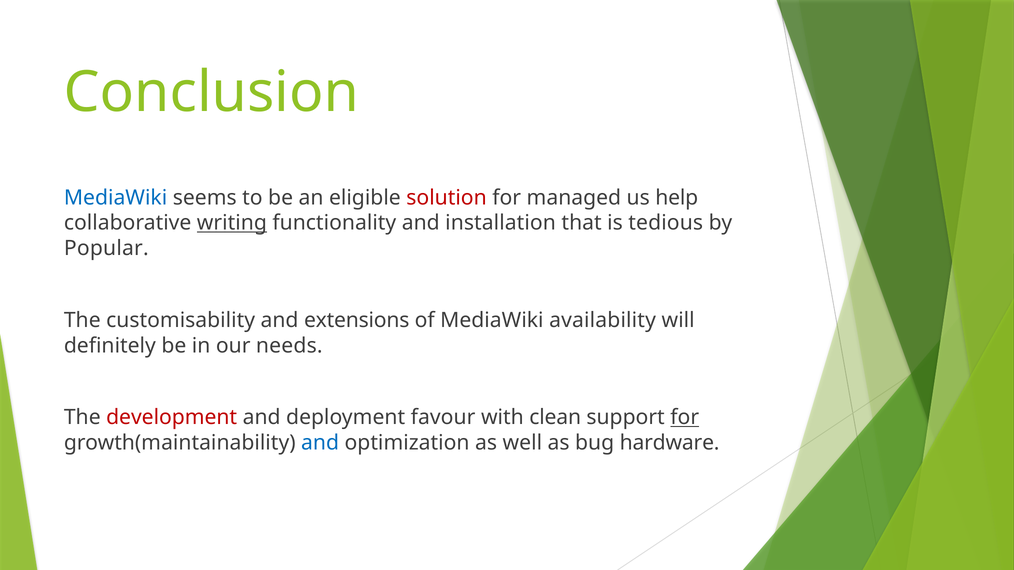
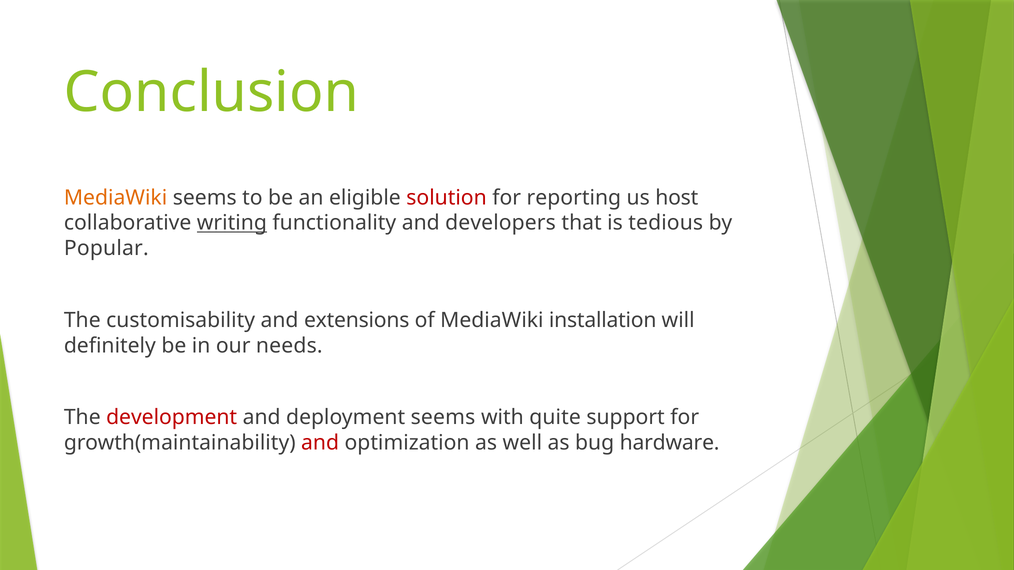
MediaWiki colour: blue -> orange (116, 198)
managed: managed -> reporting (574, 198)
help: help -> host (677, 198)
installation: installation -> developers (501, 223)
availability: availability -> installation (603, 320)
deployment favour: favour -> seems (443, 418)
clean: clean -> quite (555, 418)
for underline: present -> none (685, 418)
and colour: blue -> red (320, 443)
